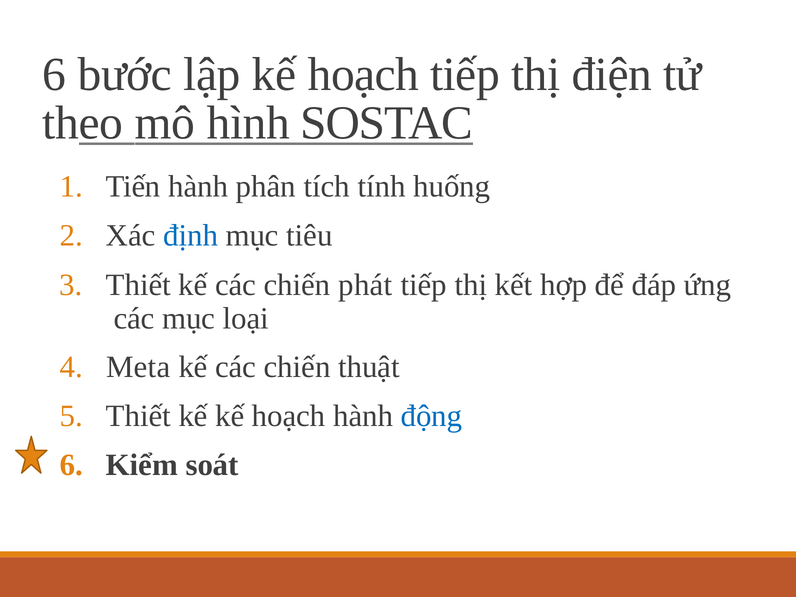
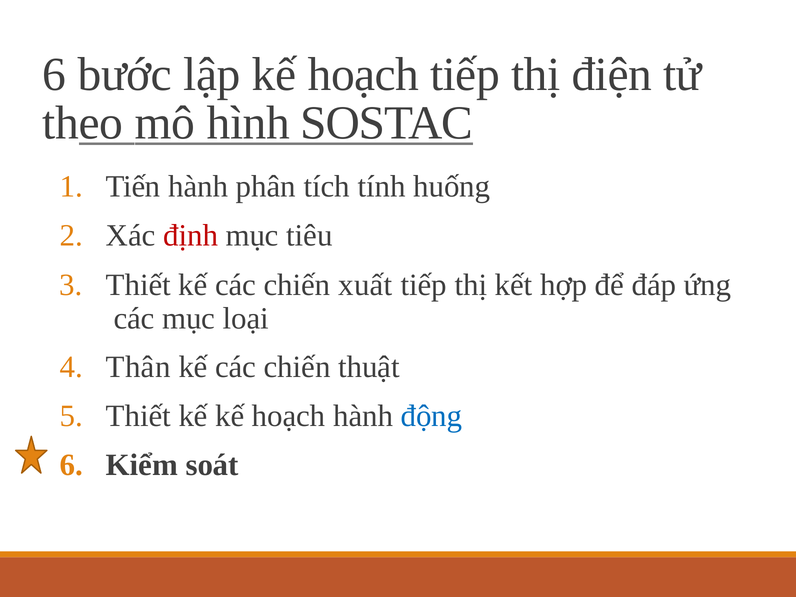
định colour: blue -> red (191, 236)
phát: phát -> xuất (365, 285)
Meta: Meta -> Thân (138, 367)
